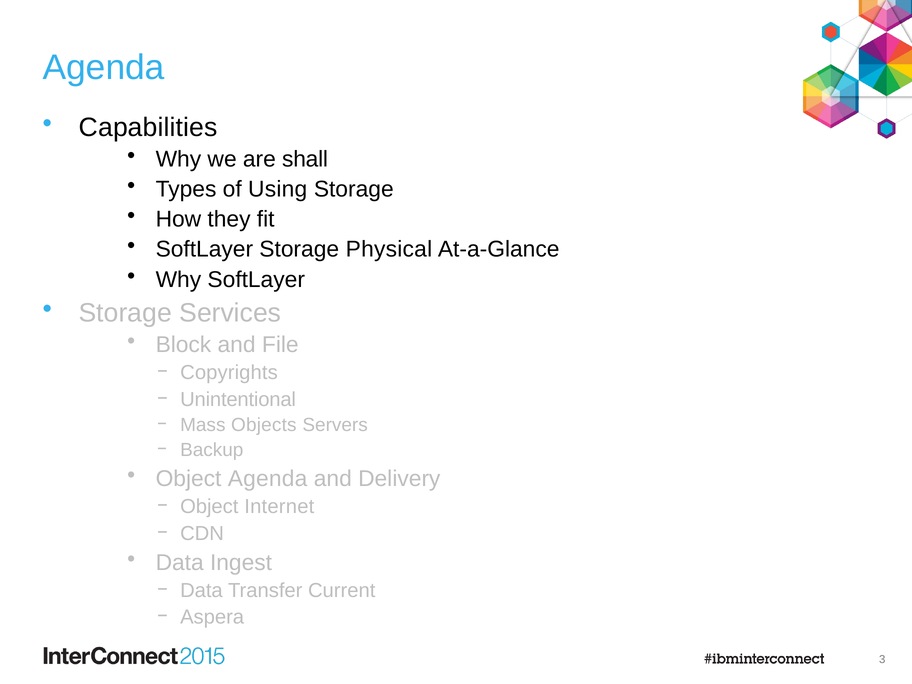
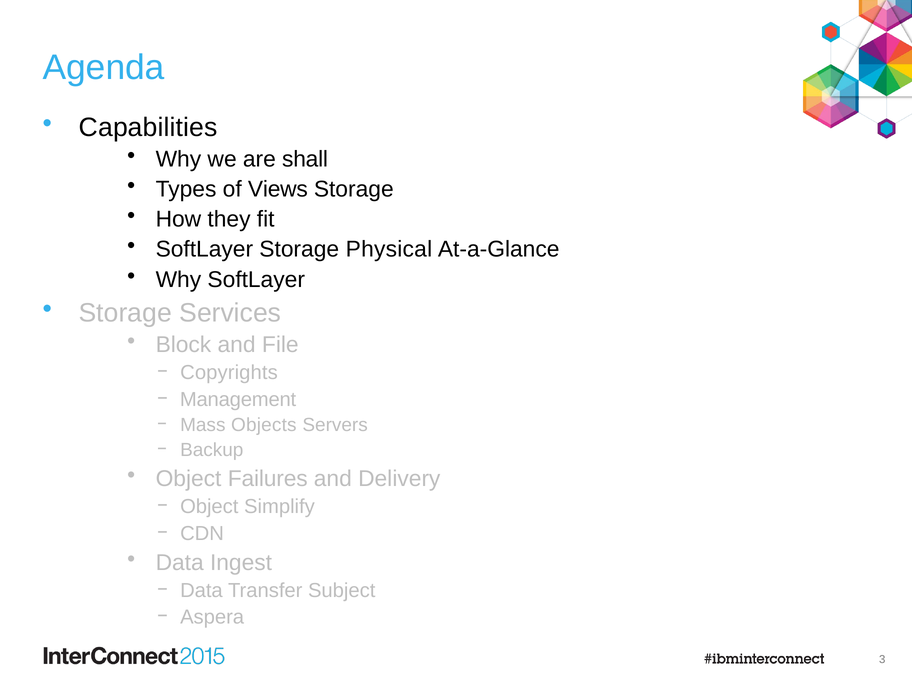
Using: Using -> Views (278, 189)
Unintentional: Unintentional -> Management (238, 400)
Object Agenda: Agenda -> Failures (268, 479)
Internet: Internet -> Simplify (279, 507)
Current: Current -> Subject (342, 590)
